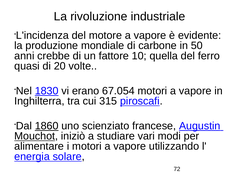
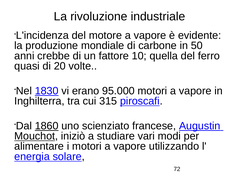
67.054: 67.054 -> 95.000 (118, 90)
